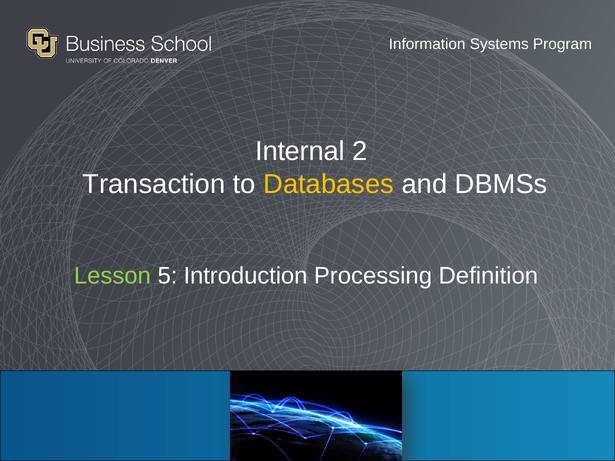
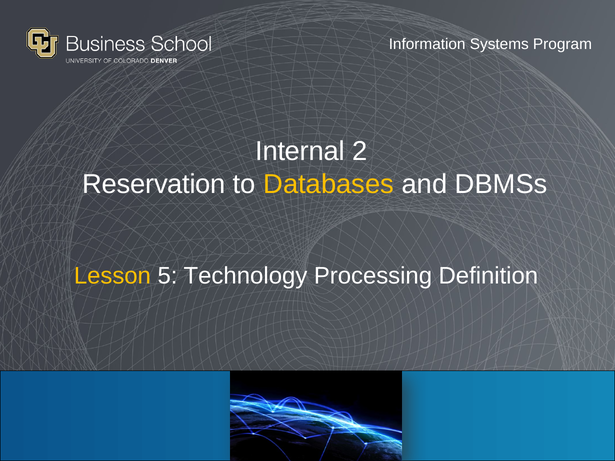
Transaction: Transaction -> Reservation (154, 184)
Lesson colour: light green -> yellow (112, 276)
Introduction: Introduction -> Technology (245, 276)
